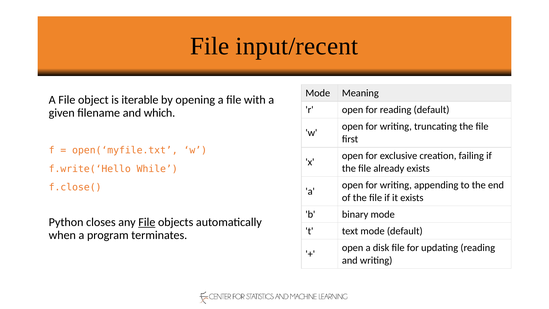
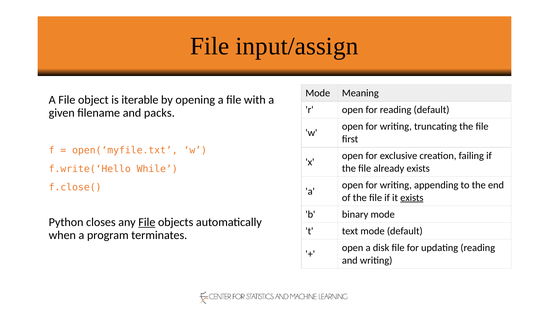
input/recent: input/recent -> input/assign (297, 46)
which: which -> packs (159, 113)
exists underline: none -> present (412, 198)
